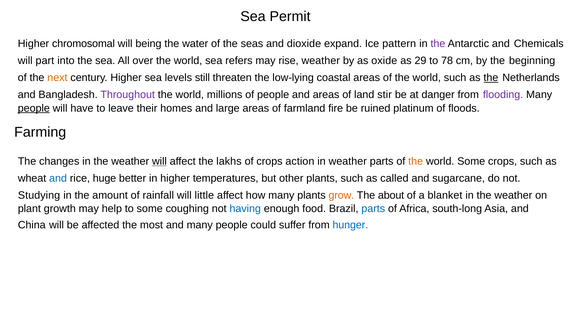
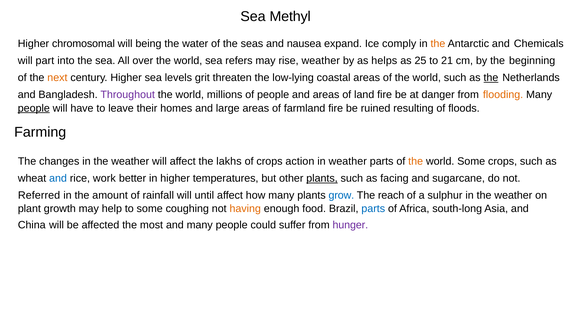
Permit: Permit -> Methyl (290, 16)
dioxide: dioxide -> nausea (304, 44)
pattern: pattern -> comply (399, 44)
the colour: purple -> orange (438, 44)
oxide: oxide -> helps (384, 61)
29: 29 -> 25 (420, 61)
78: 78 -> 21 (447, 61)
still: still -> grit (202, 78)
land stir: stir -> fire (385, 95)
flooding colour: purple -> orange (503, 95)
platinum: platinum -> resulting (413, 108)
will underline: present -> none (159, 162)
huge: huge -> work (104, 179)
plants underline: none -> present (322, 179)
called: called -> facing (394, 179)
Studying: Studying -> Referred (39, 196)
little: little -> until (204, 196)
grow colour: orange -> blue (341, 196)
about: about -> reach (391, 196)
blanket: blanket -> sulphur (445, 196)
having colour: blue -> orange (245, 209)
hunger colour: blue -> purple (350, 225)
